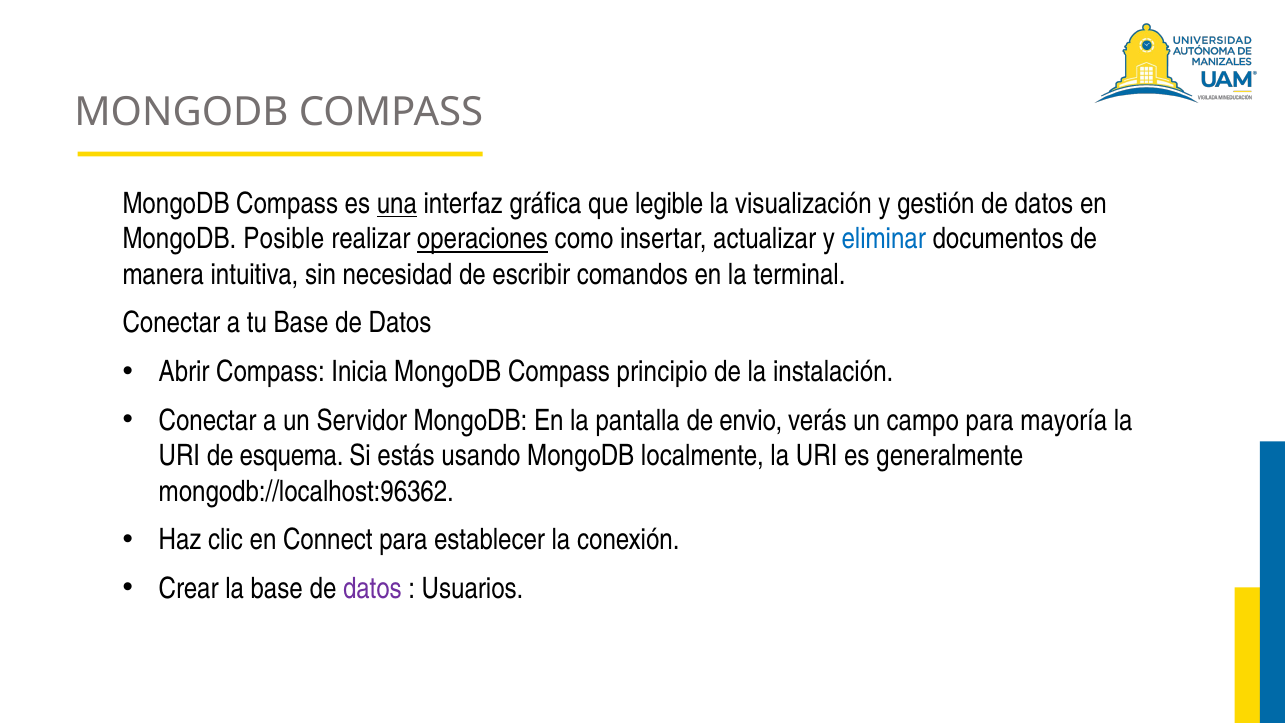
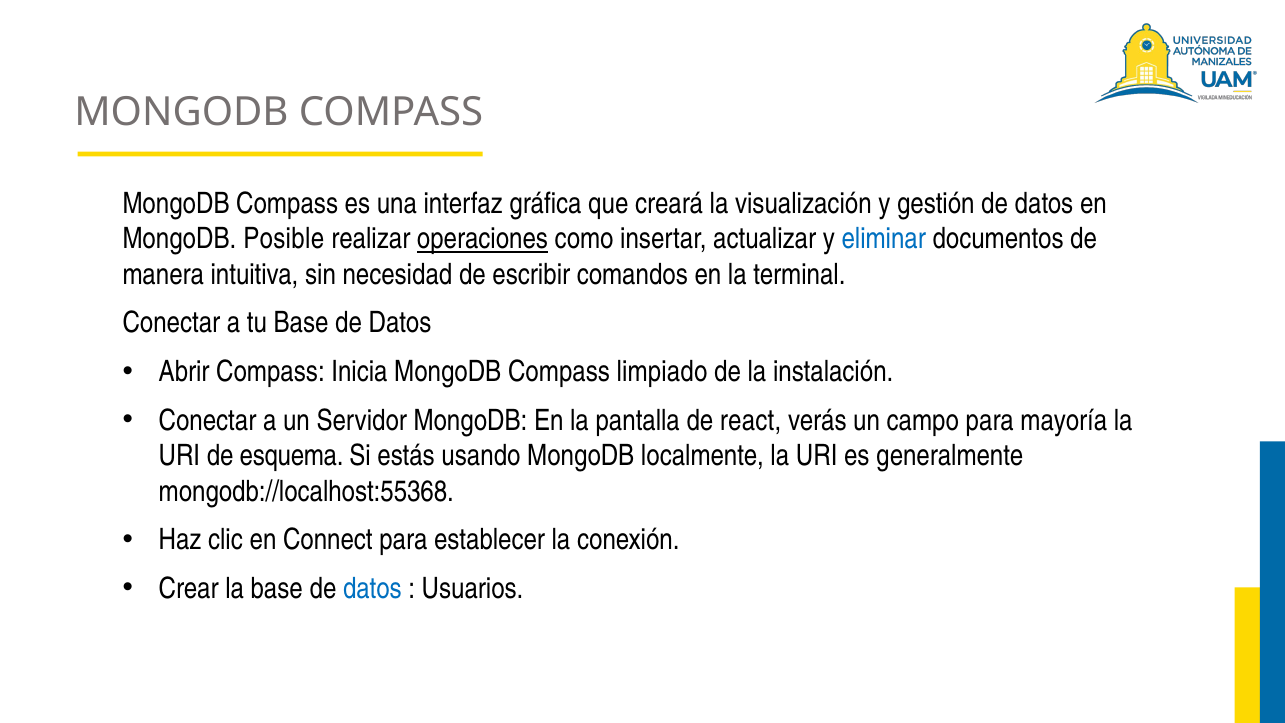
una underline: present -> none (397, 204)
legible: legible -> creará (669, 204)
principio: principio -> limpiado (662, 372)
envio: envio -> react (751, 421)
mongodb://localhost:96362: mongodb://localhost:96362 -> mongodb://localhost:55368 (306, 491)
datos colour: purple -> blue (372, 589)
